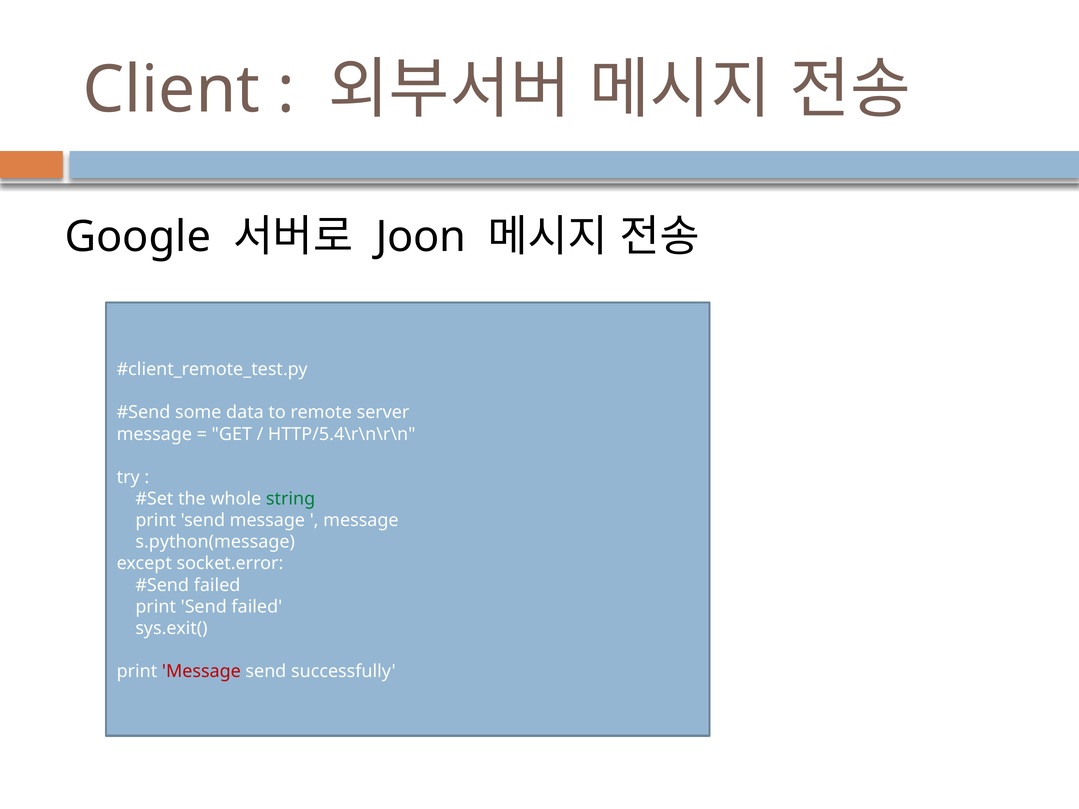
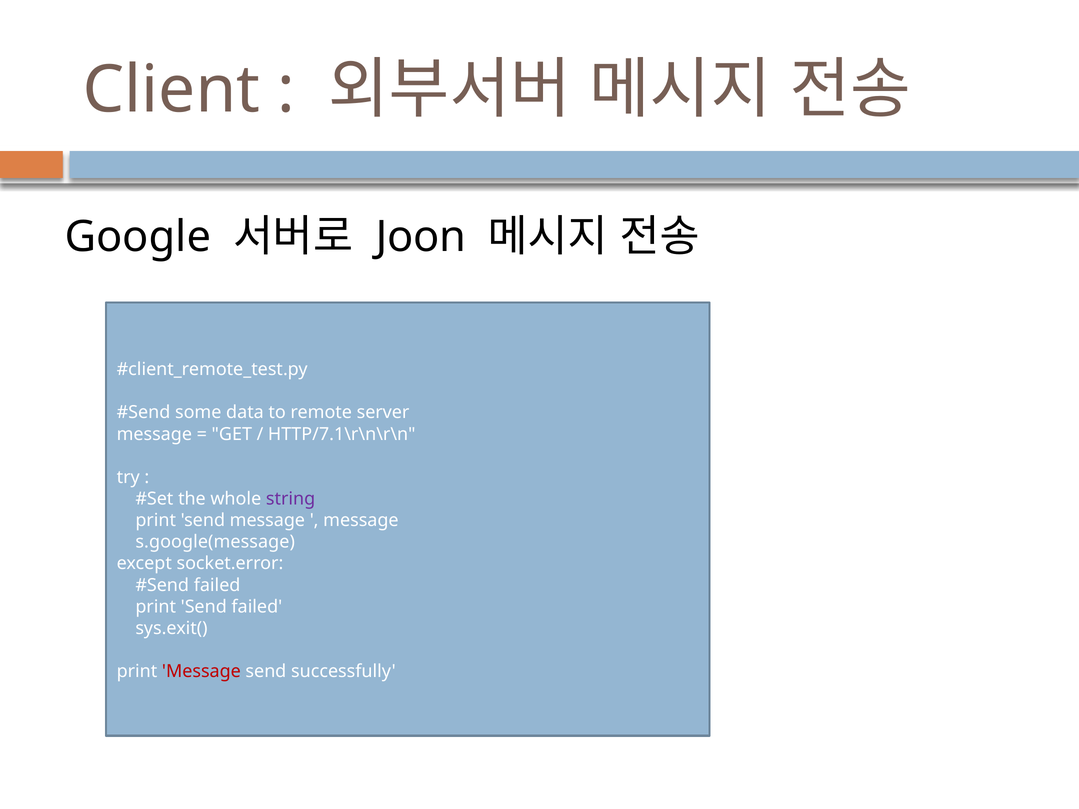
HTTP/5.4\r\n\r\n: HTTP/5.4\r\n\r\n -> HTTP/7.1\r\n\r\n (342, 434)
string colour: green -> purple (291, 499)
s.python(message: s.python(message -> s.google(message (215, 542)
